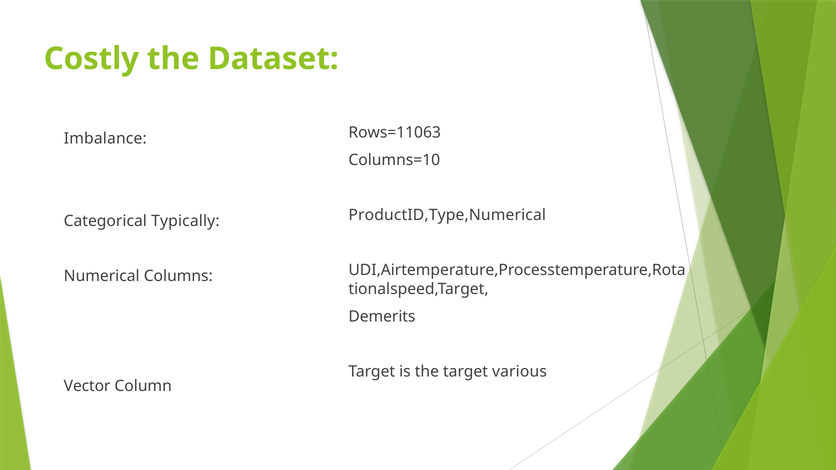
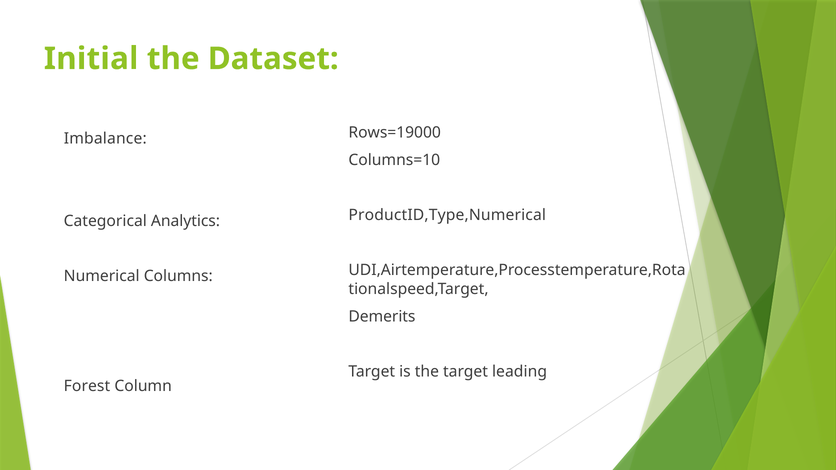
Costly: Costly -> Initial (91, 59)
Rows=11063: Rows=11063 -> Rows=19000 (395, 133)
Typically: Typically -> Analytics (185, 221)
various: various -> leading (520, 372)
Vector: Vector -> Forest (87, 387)
